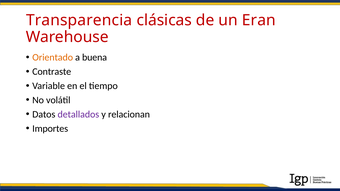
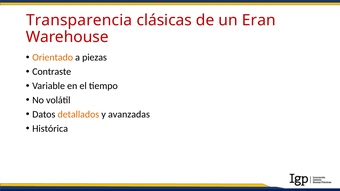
buena: buena -> piezas (95, 57)
detallados colour: purple -> orange (78, 115)
relacionan: relacionan -> avanzadas (129, 115)
Importes: Importes -> Histórica (50, 129)
